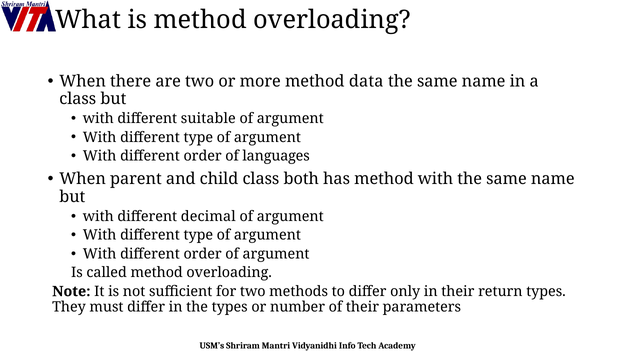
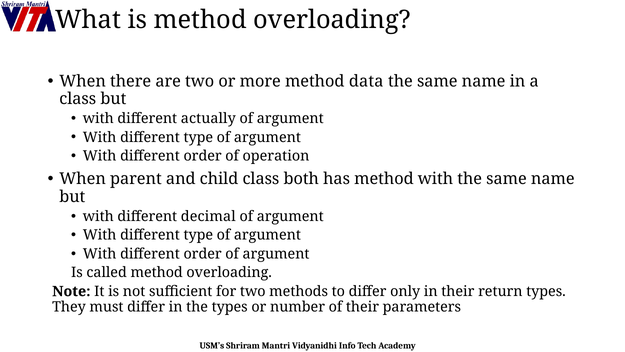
suitable: suitable -> actually (208, 118)
languages: languages -> operation (276, 156)
